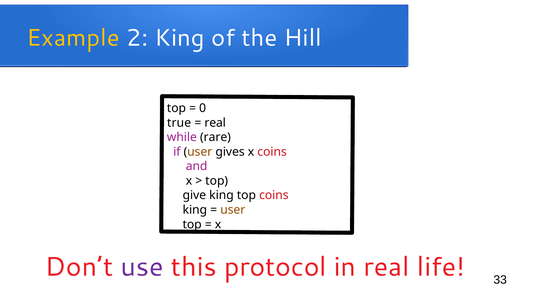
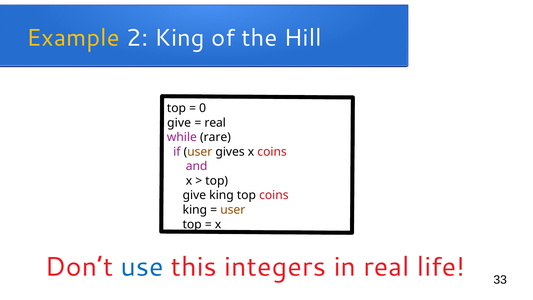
true: true -> give (179, 123)
use colour: purple -> blue (142, 267)
protocol: protocol -> integers (275, 267)
